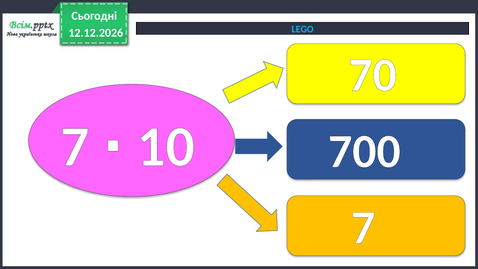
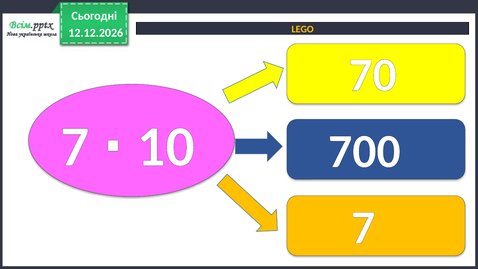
LEGO colour: light blue -> yellow (303, 29)
